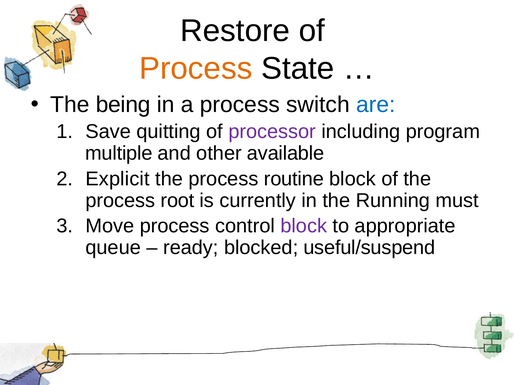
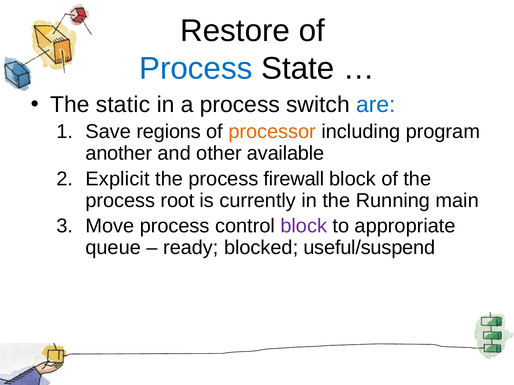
Process colour: orange -> blue (196, 69)
being: being -> static (123, 105)
quitting: quitting -> regions (169, 132)
processor colour: purple -> orange (272, 132)
multiple: multiple -> another (119, 153)
routine: routine -> firewall (294, 179)
must: must -> main (457, 201)
